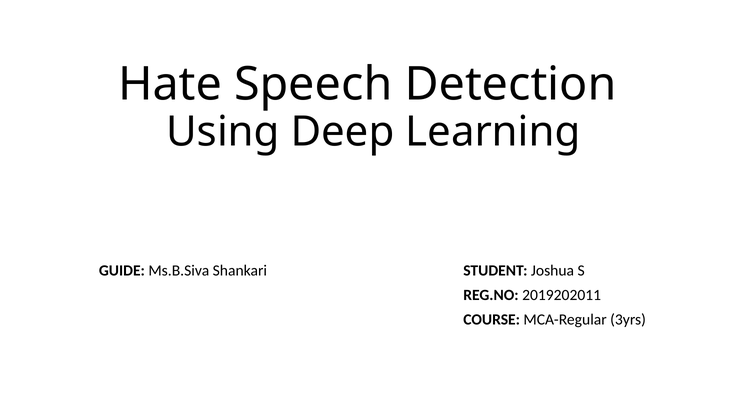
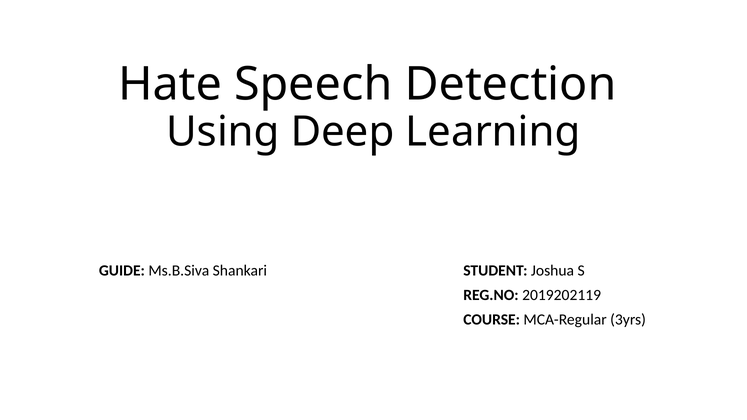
2019202011: 2019202011 -> 2019202119 (562, 295)
